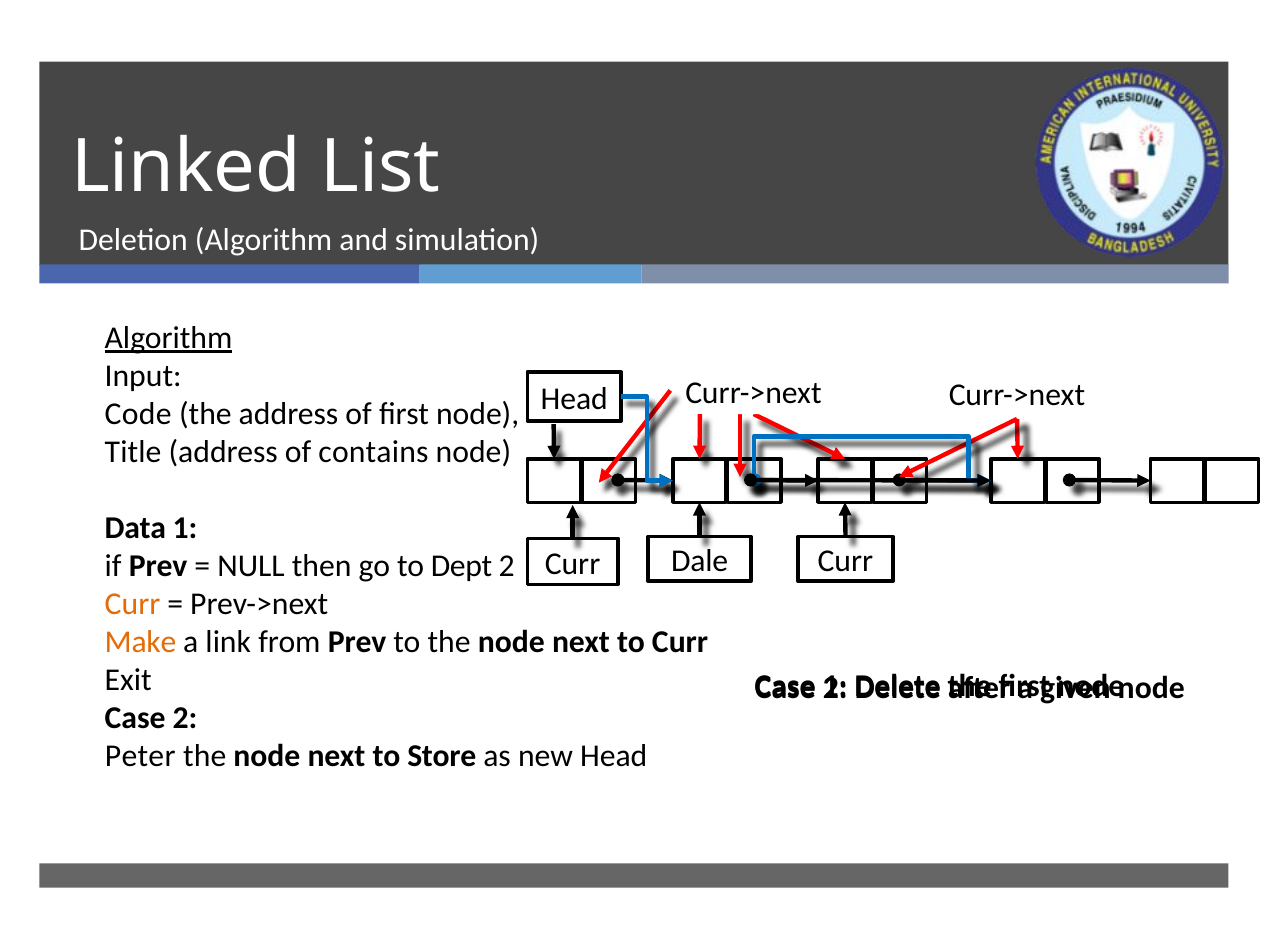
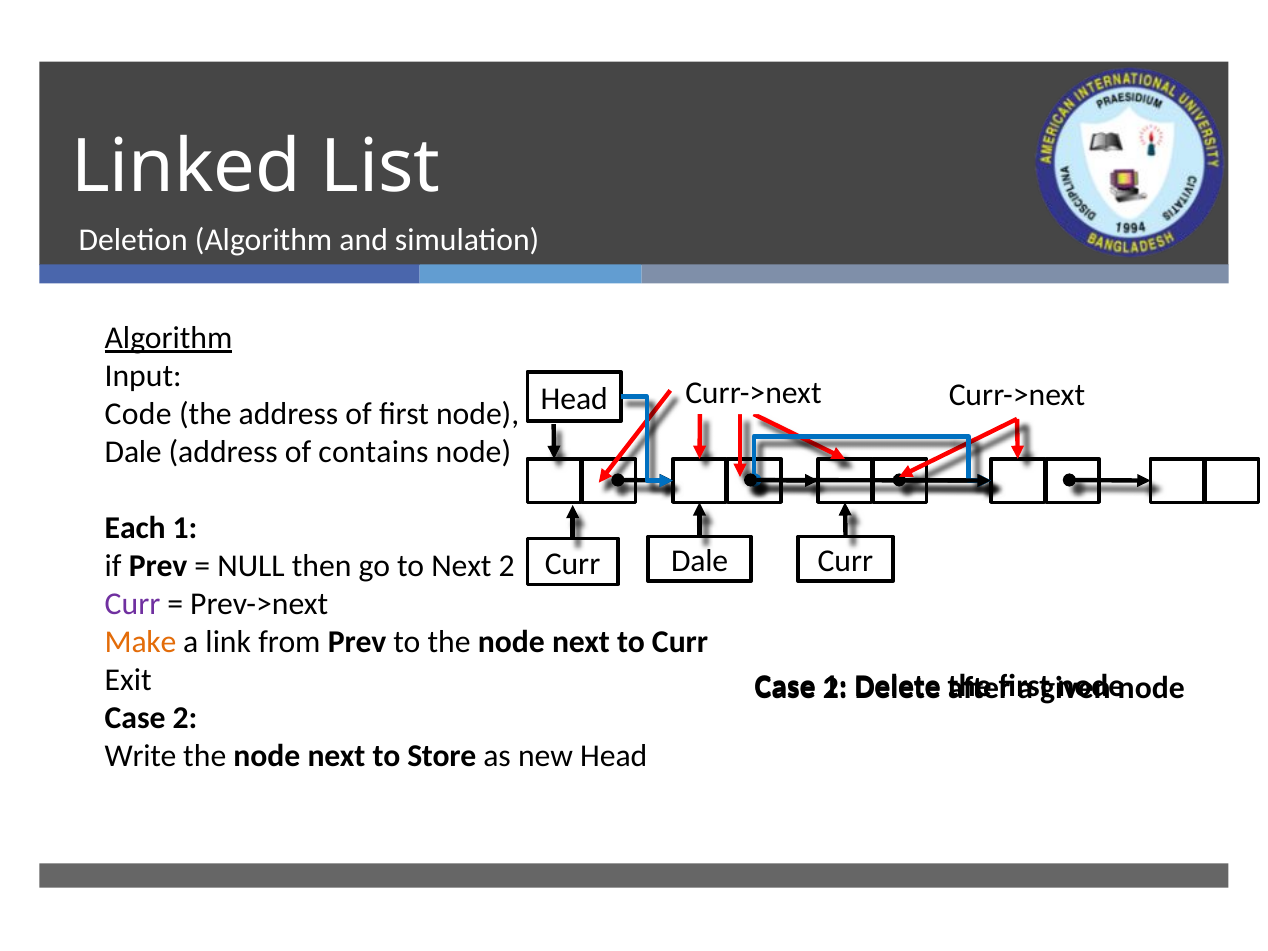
Title: Title -> Dale (133, 452)
Data: Data -> Each (135, 528)
to Dept: Dept -> Next (461, 566)
Curr colour: orange -> purple (133, 604)
Peter: Peter -> Write (141, 756)
